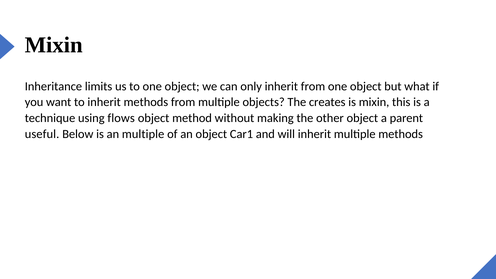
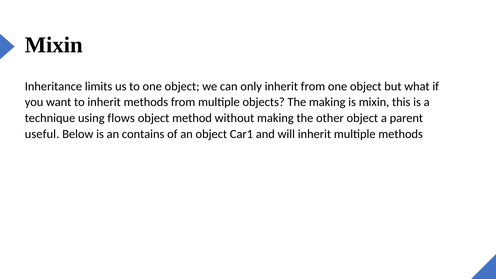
The creates: creates -> making (327, 102)
an multiple: multiple -> contains (143, 134)
